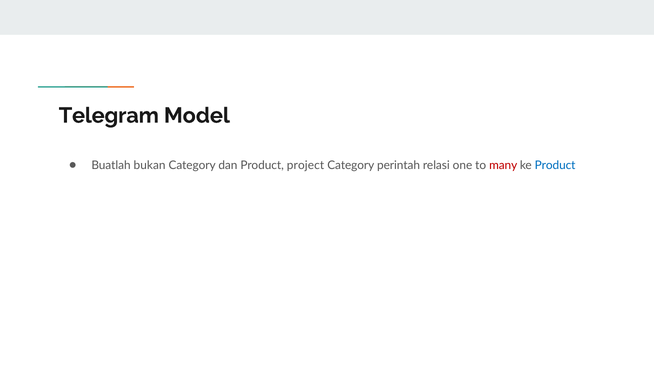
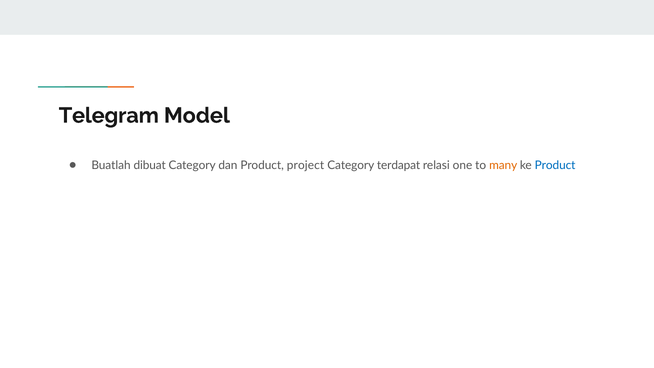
bukan: bukan -> dibuat (150, 165)
perintah: perintah -> terdapat (399, 165)
many colour: red -> orange (503, 165)
